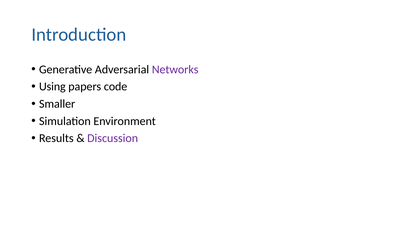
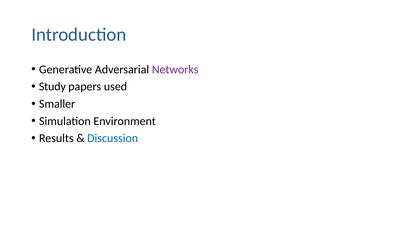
Using: Using -> Study (52, 87)
code: code -> used (116, 87)
Discussion colour: purple -> blue (113, 138)
